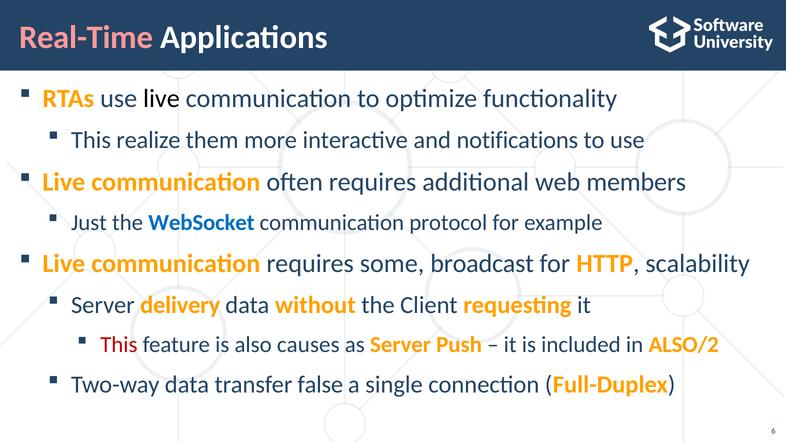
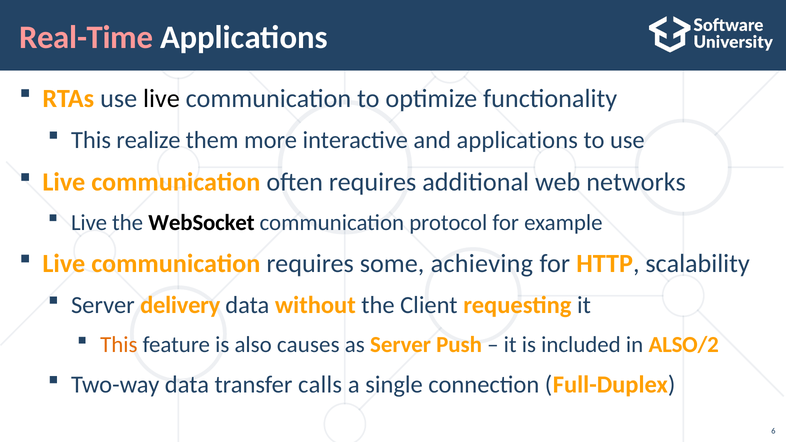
and notifications: notifications -> applications (517, 140)
members: members -> networks (636, 182)
Just: Just -> Live (89, 223)
WebSocket colour: blue -> black (201, 223)
broadcast: broadcast -> achieving (482, 264)
This colour: red -> orange (119, 345)
false: false -> calls (320, 385)
